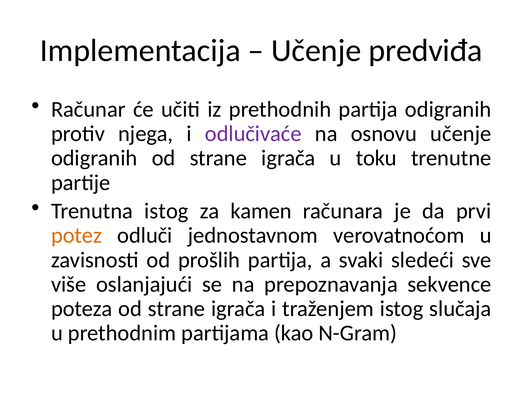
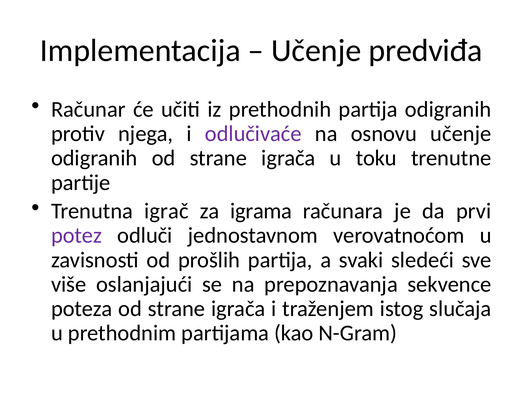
Trenutna istog: istog -> igrač (166, 211)
kamen: kamen -> igrama (261, 211)
potez colour: orange -> purple (76, 235)
